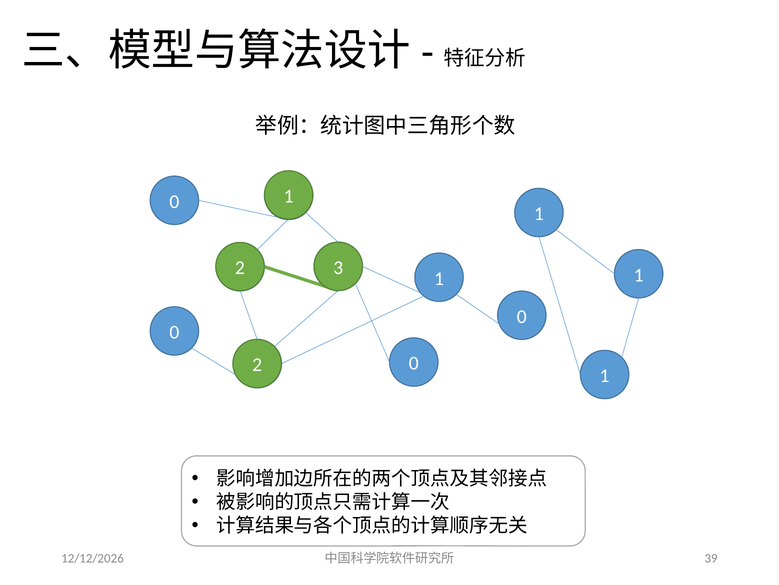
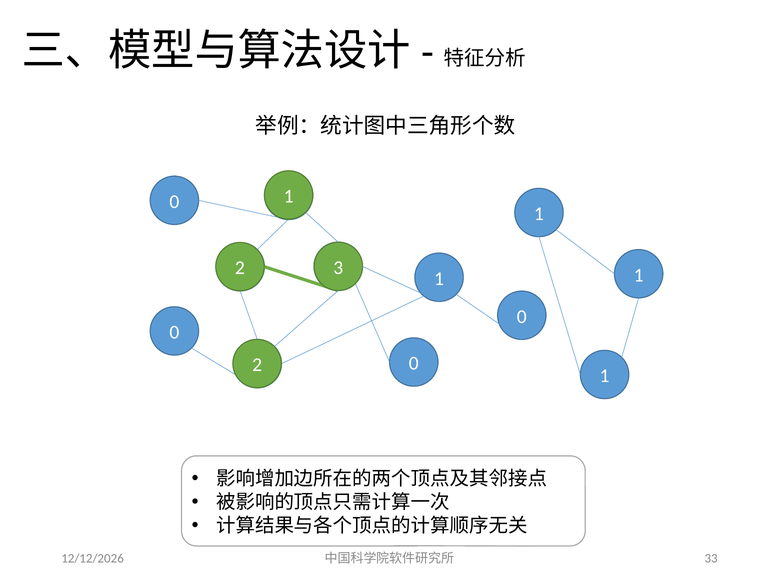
39: 39 -> 33 (711, 558)
